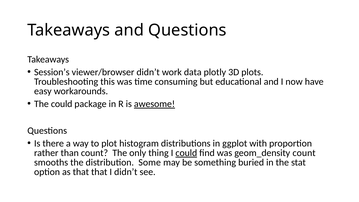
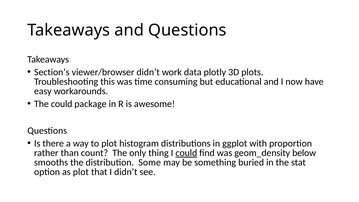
Session’s: Session’s -> Section’s (52, 72)
awesome underline: present -> none (155, 104)
geom_density count: count -> below (304, 153)
as that: that -> plot (81, 172)
